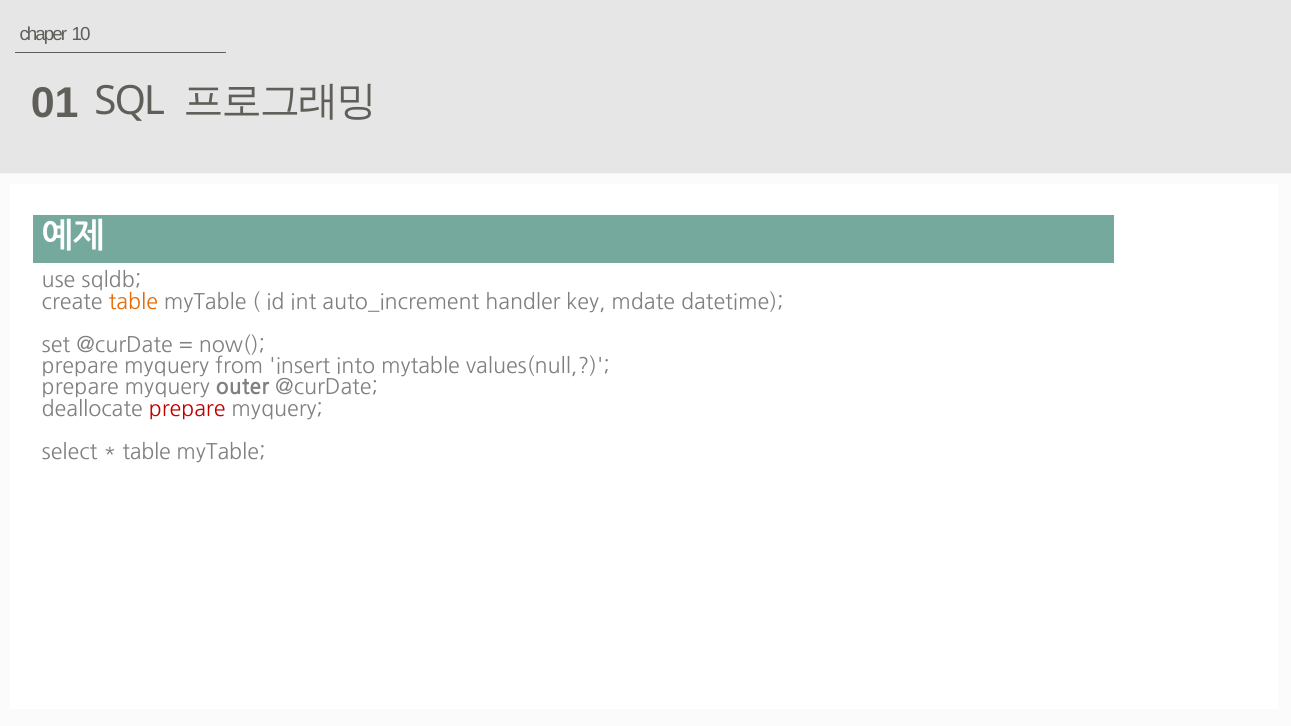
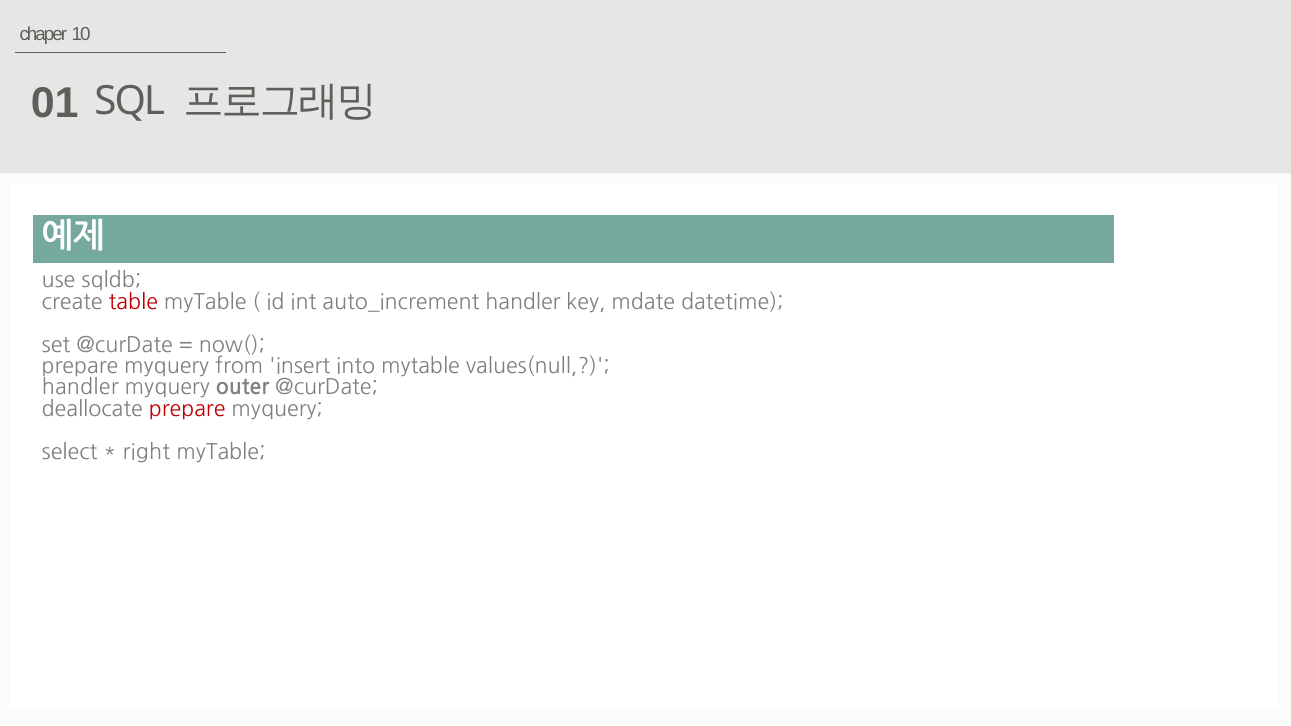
table colour: orange -> red (133, 302)
prepare: prepare -> handler (80, 388)
table: table -> right (146, 453)
